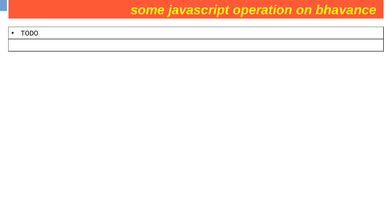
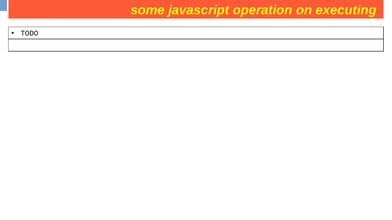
bhavance: bhavance -> executing (346, 10)
